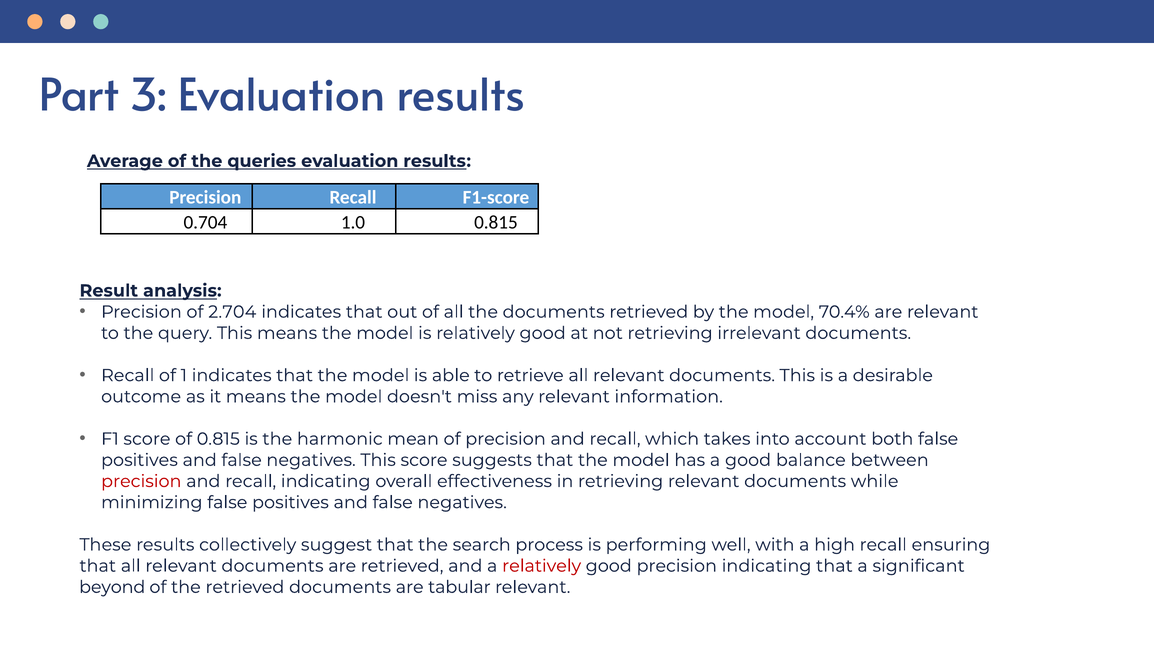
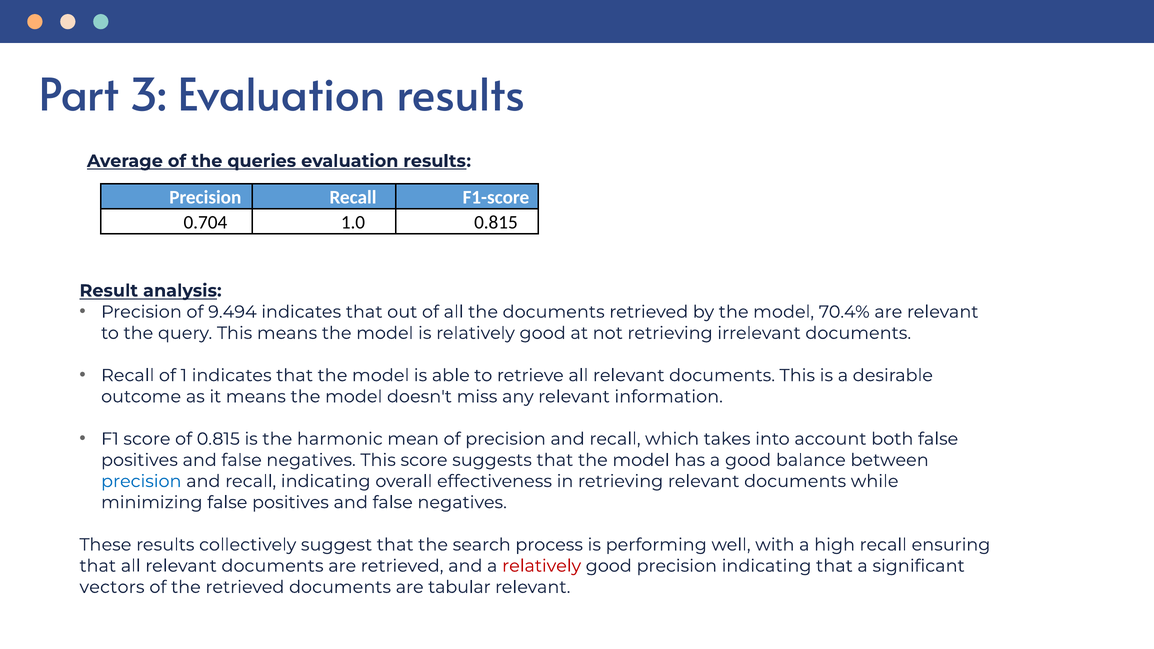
2.704: 2.704 -> 9.494 (232, 312)
precision colour: red -> blue (141, 481)
beyond: beyond -> vectors (112, 587)
